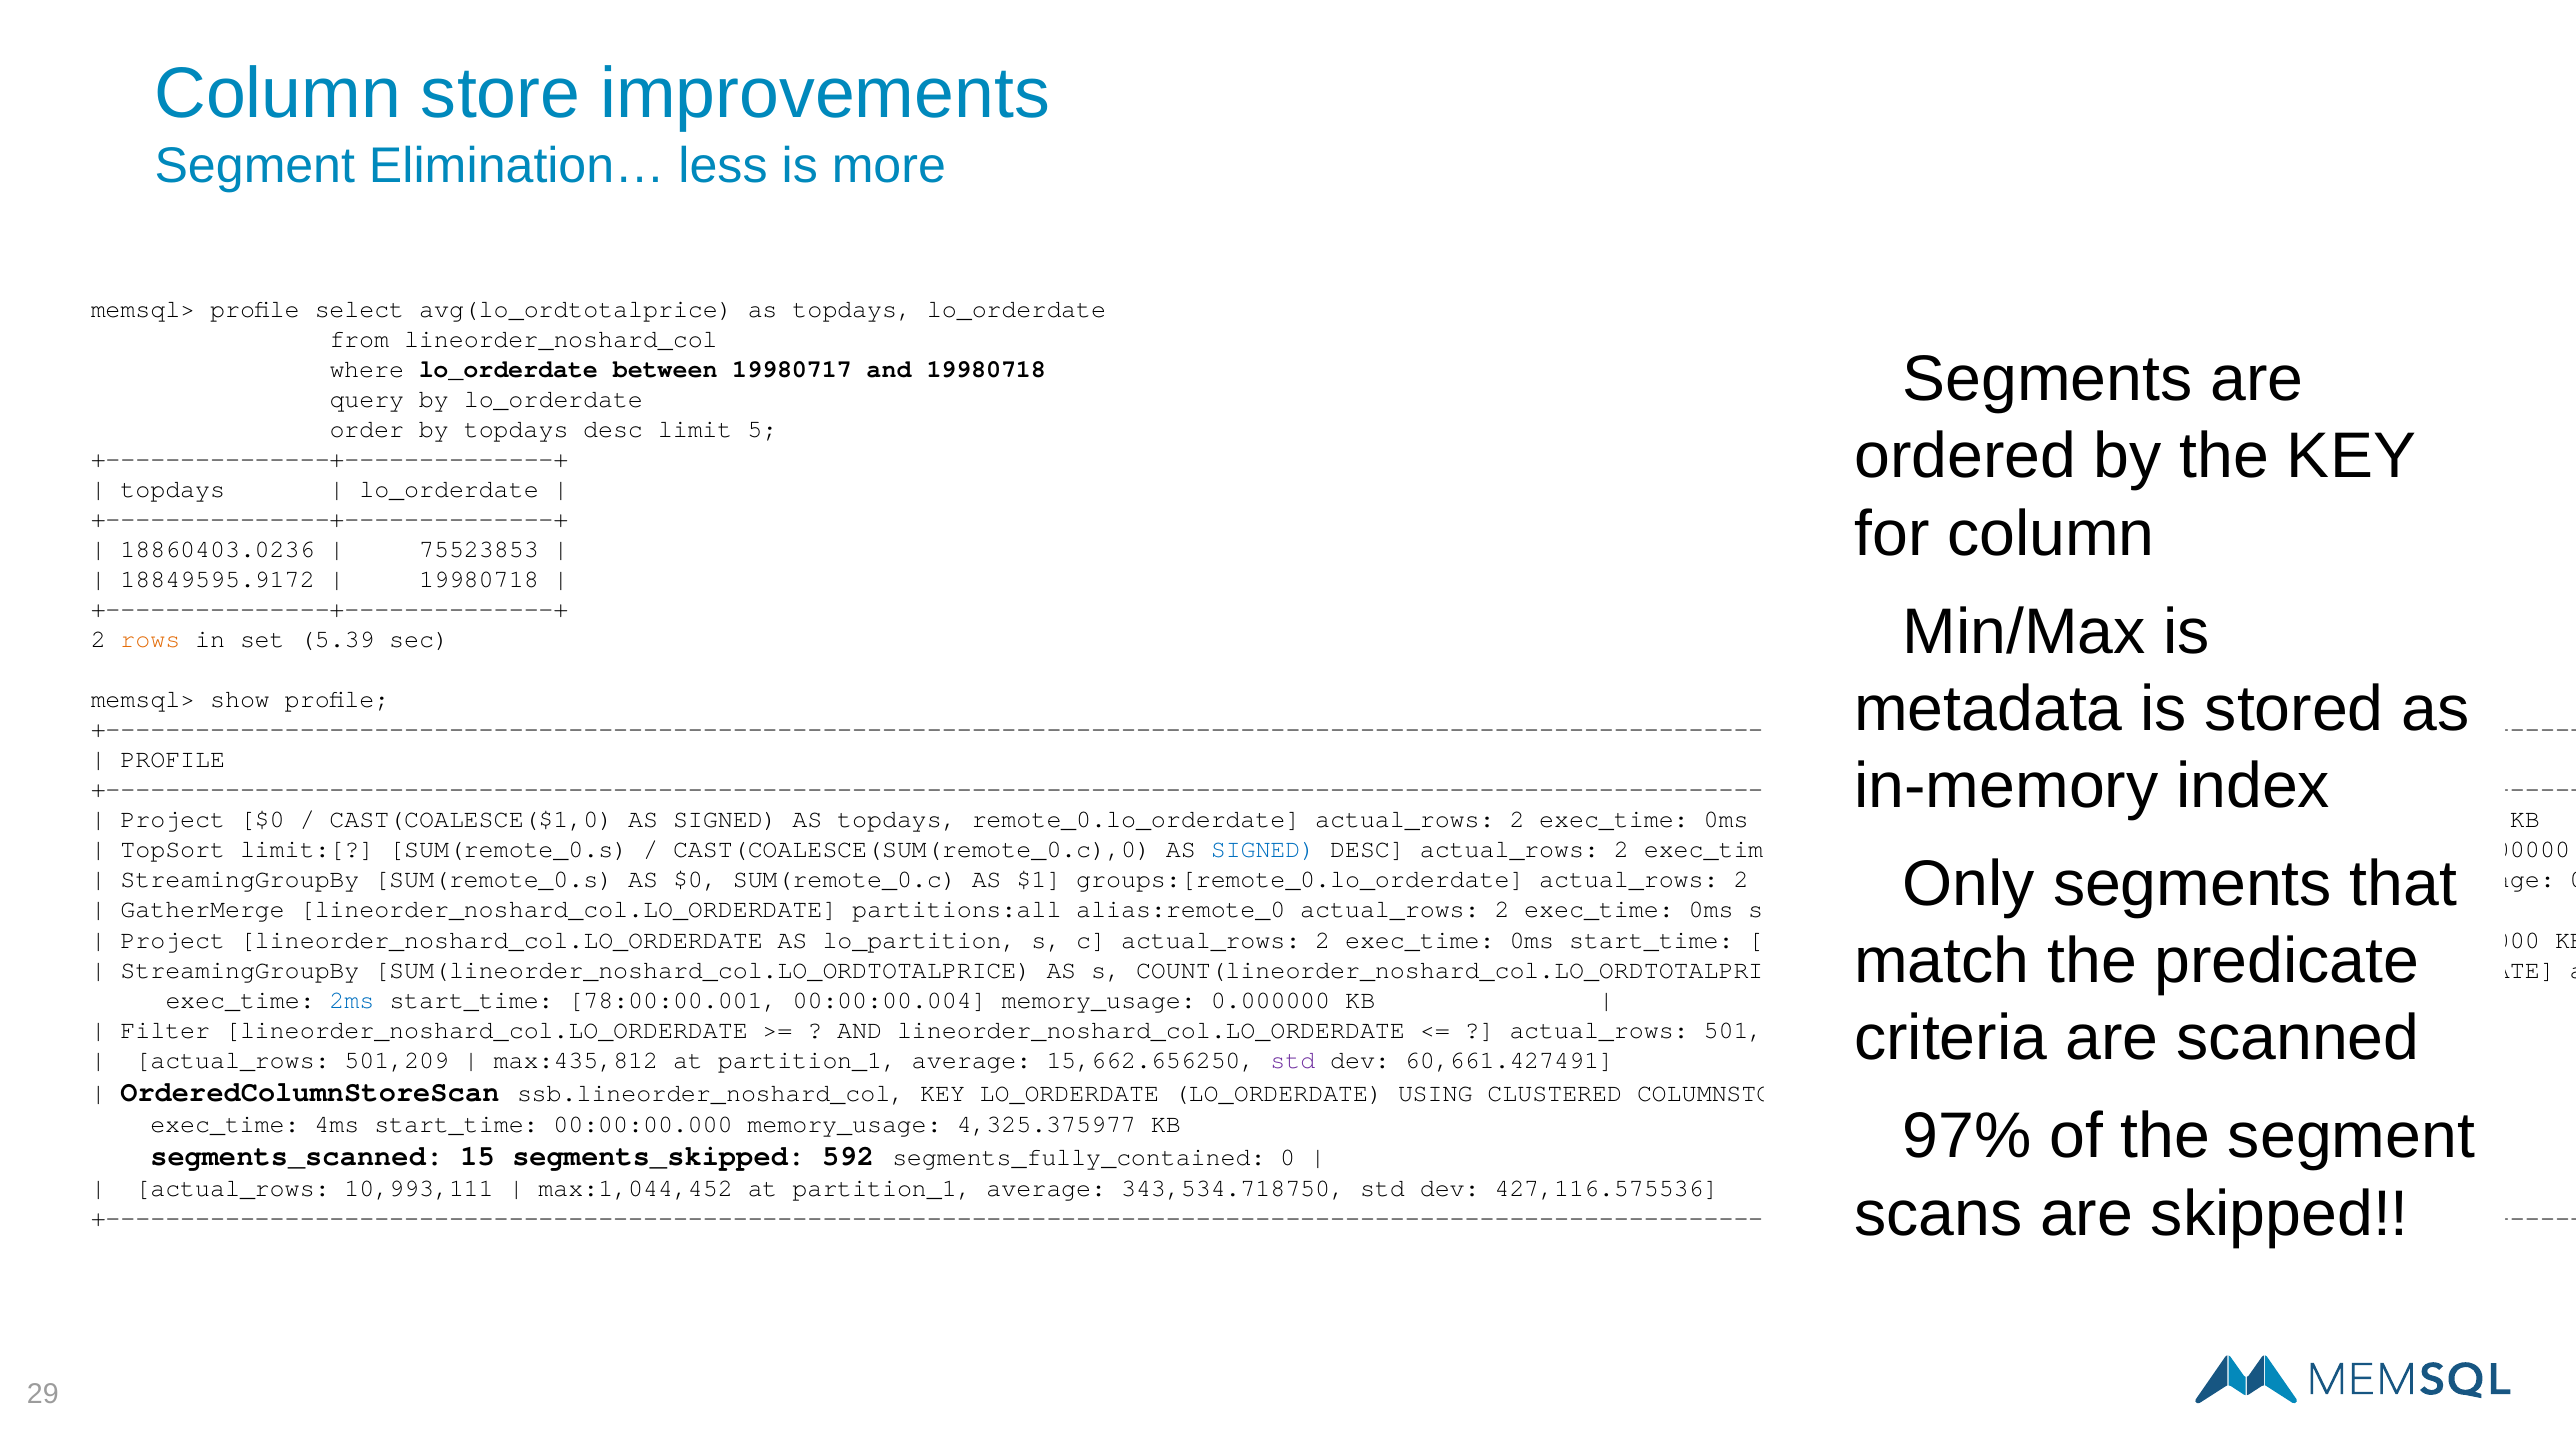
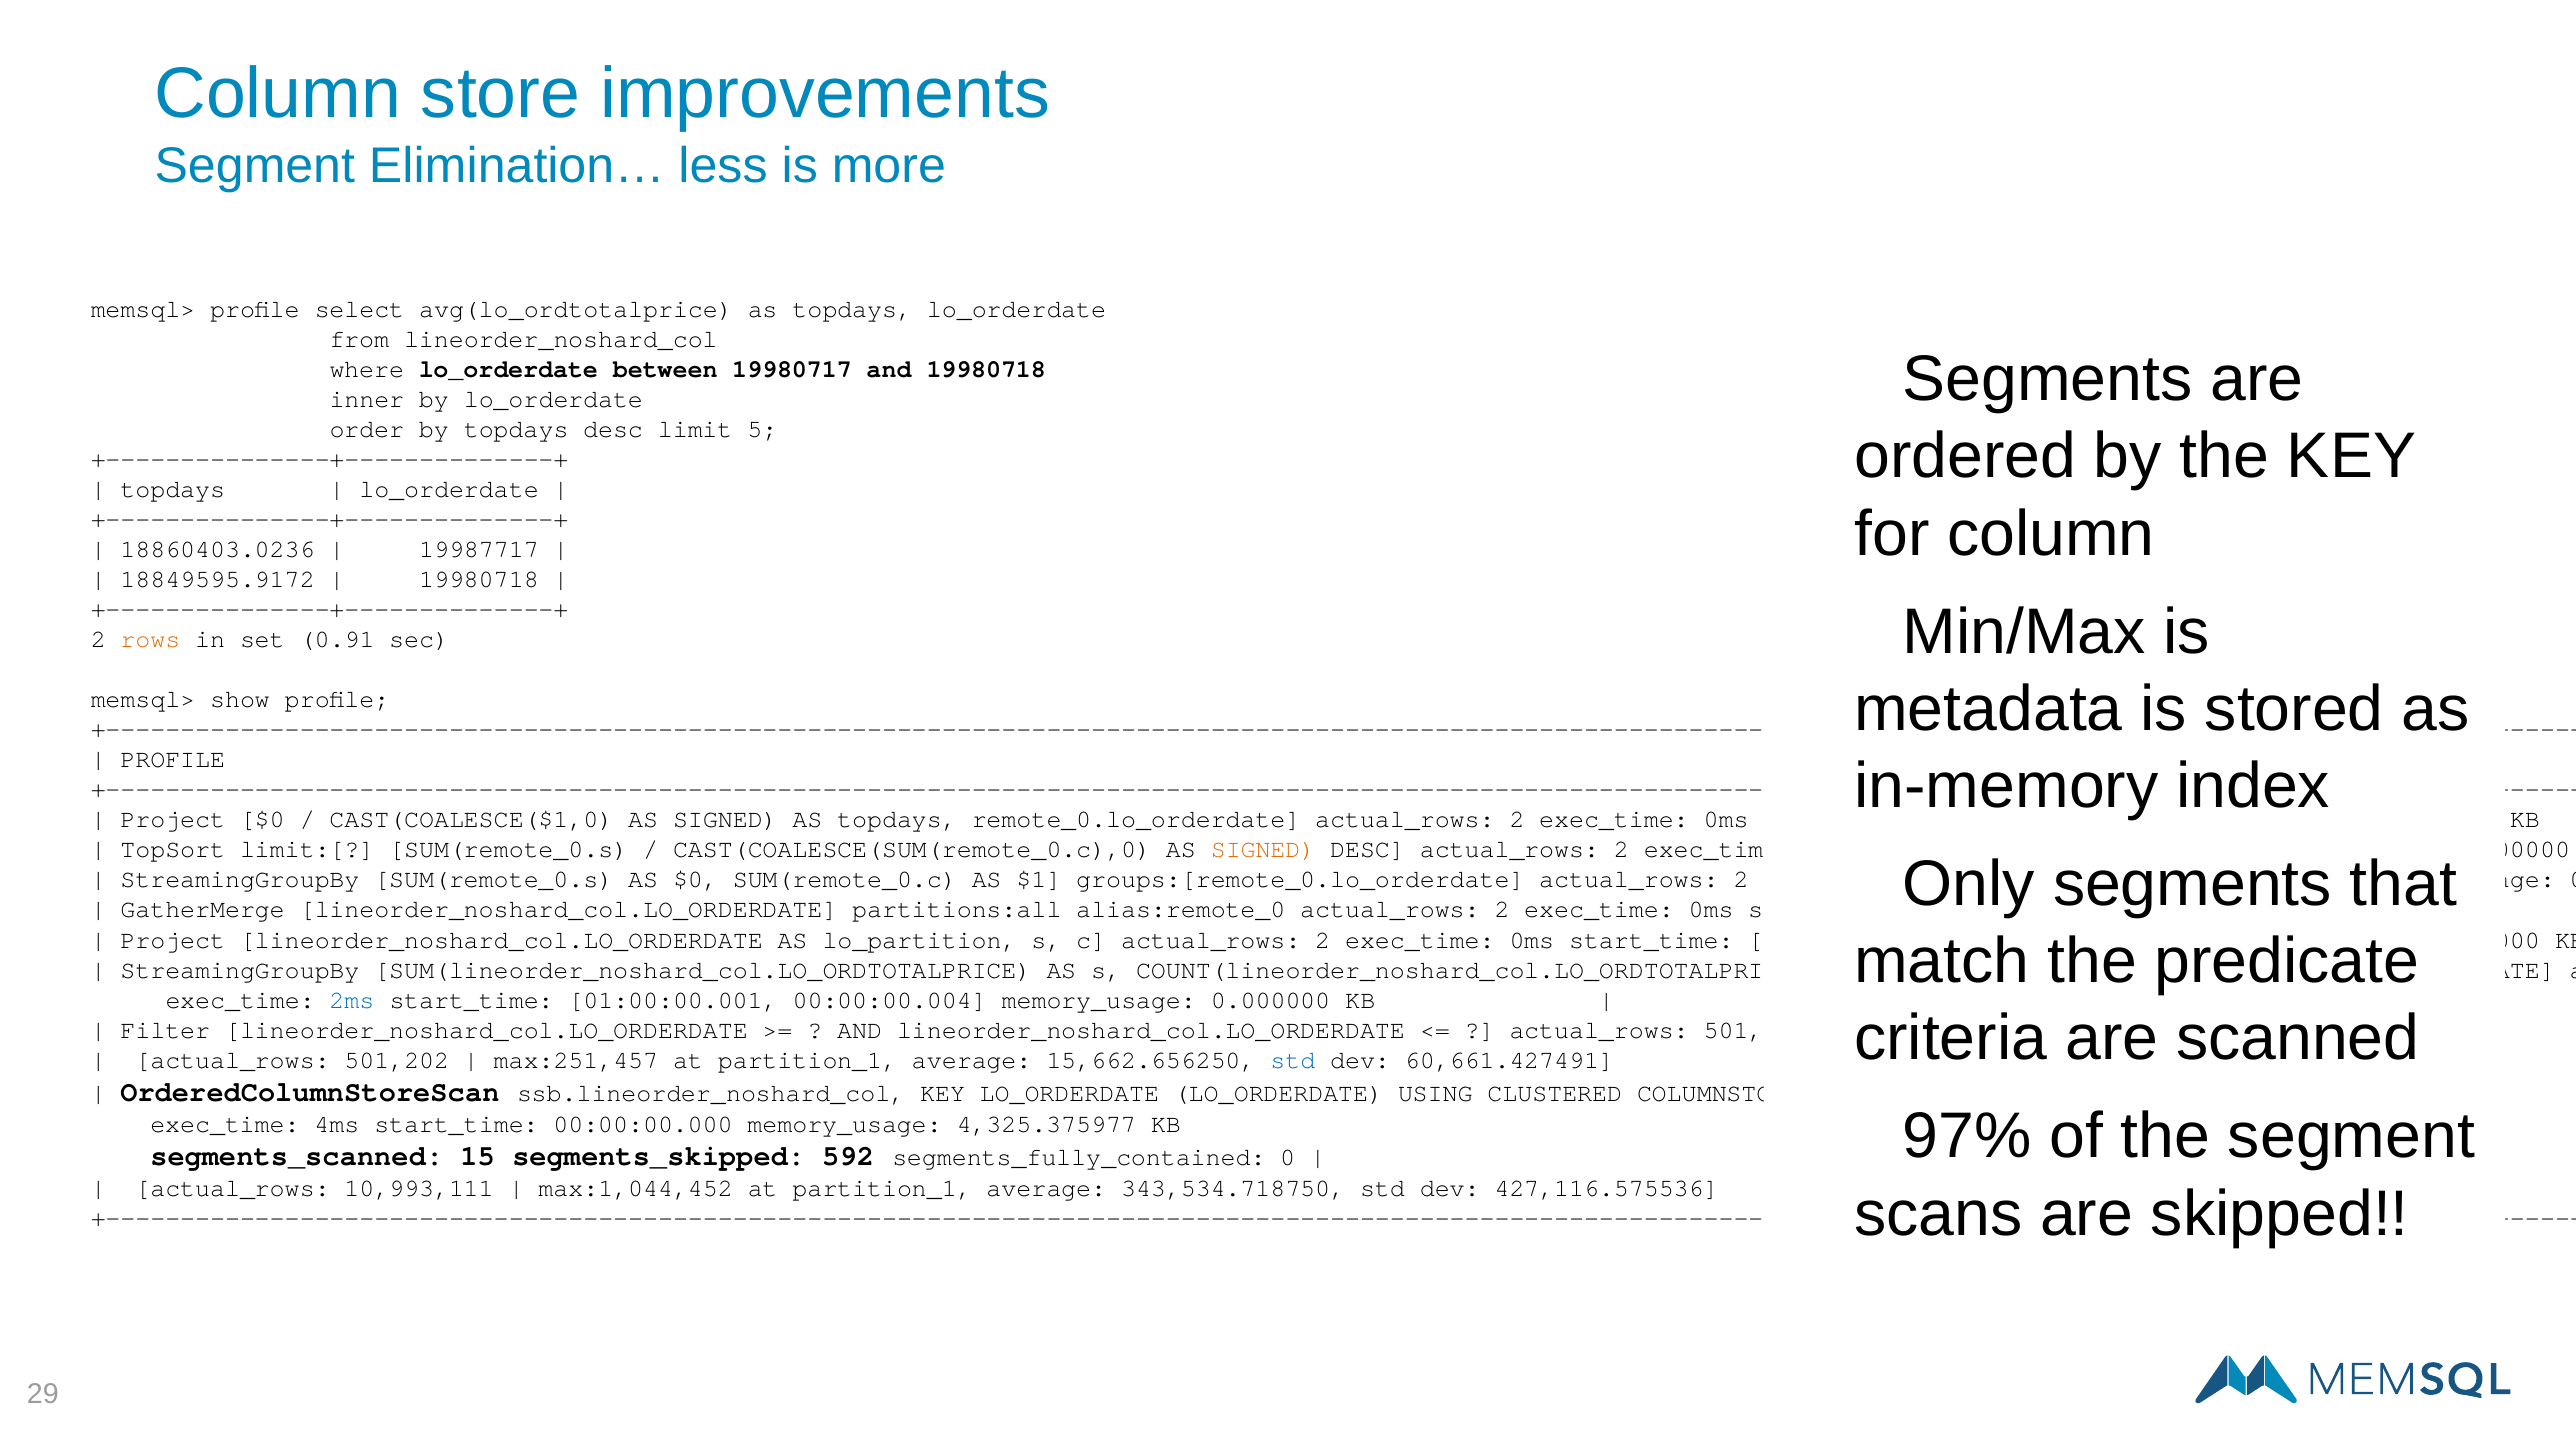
query: query -> inner (367, 399)
75523853: 75523853 -> 19987717 (479, 550)
5.39: 5.39 -> 0.91 (337, 640)
SIGNED colour: blue -> orange (1263, 850)
78:00:00.001: 78:00:00.001 -> 01:00:00.001 (673, 1000)
501,209: 501,209 -> 501,202 (397, 1060)
max:435,812: max:435,812 -> max:251,457 (576, 1060)
std colour: purple -> blue (1293, 1060)
